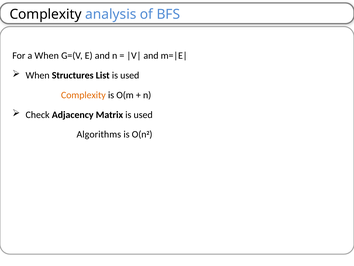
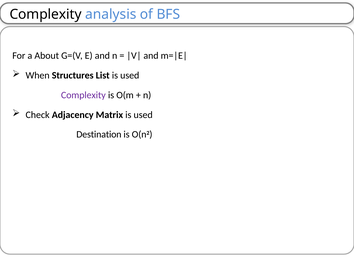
a When: When -> About (47, 56)
Complexity colour: orange -> purple (83, 95)
Algorithms: Algorithms -> Destination (99, 134)
